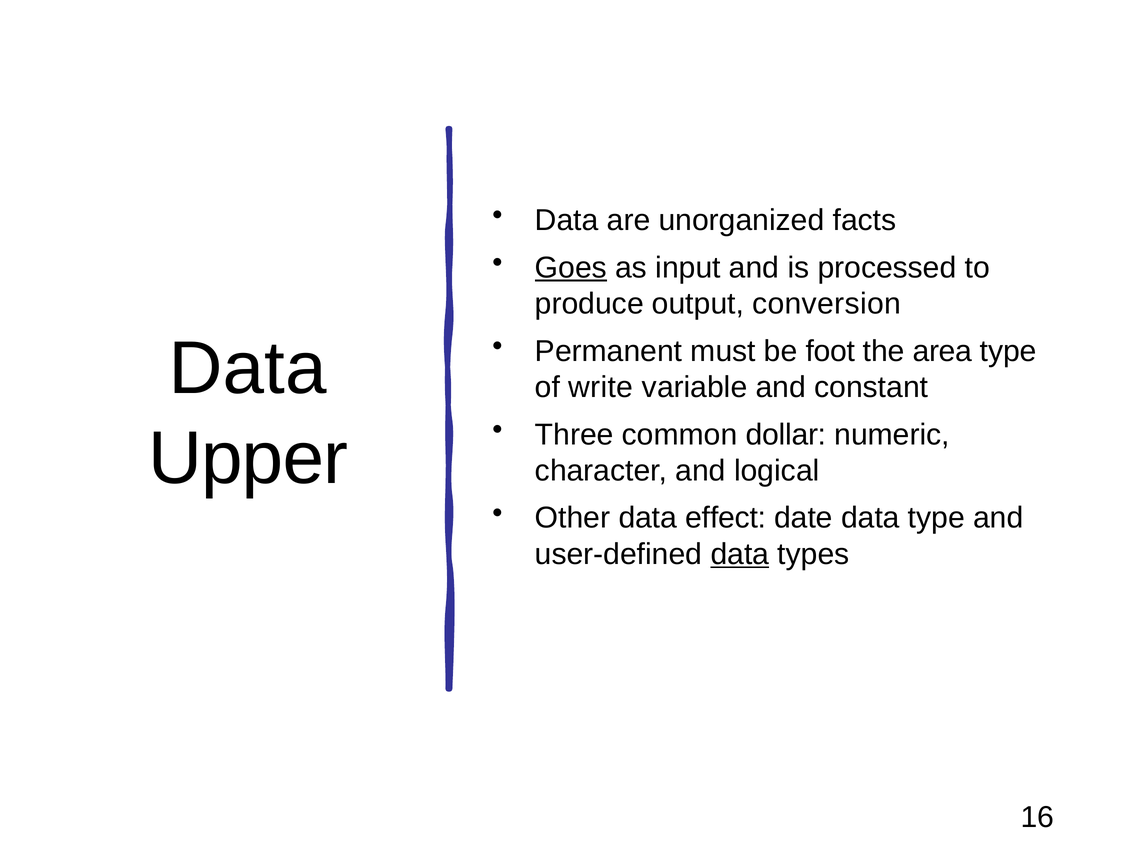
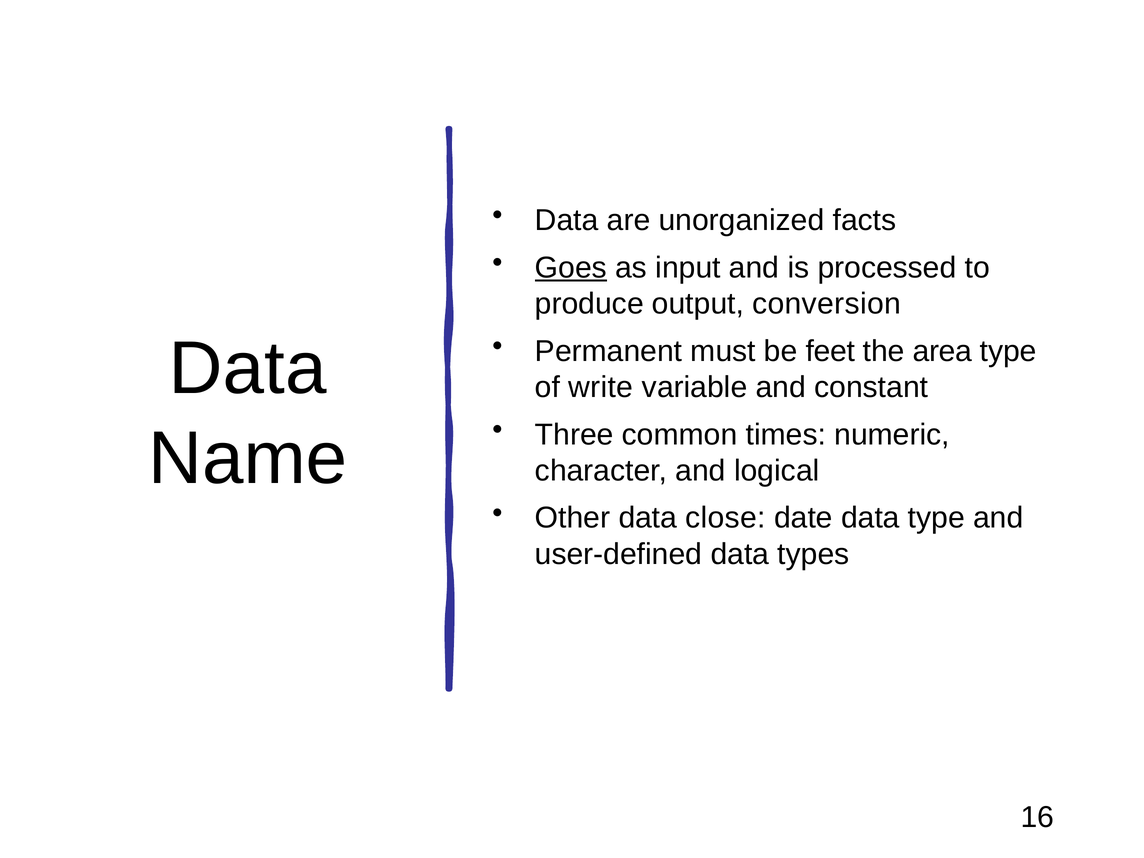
foot: foot -> feet (830, 351)
dollar: dollar -> times (786, 435)
Upper: Upper -> Name (248, 458)
effect: effect -> close (725, 518)
data underline: present -> none (740, 554)
